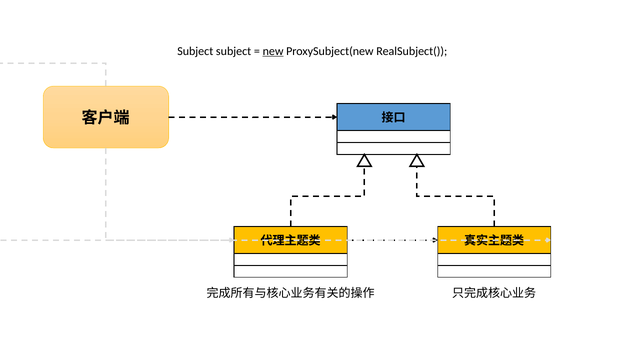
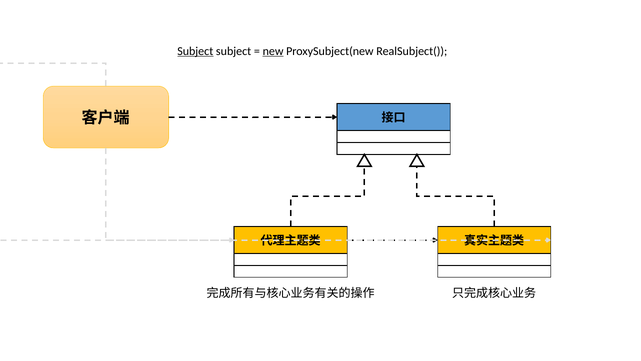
Subject underline: none -> present (195, 51)
